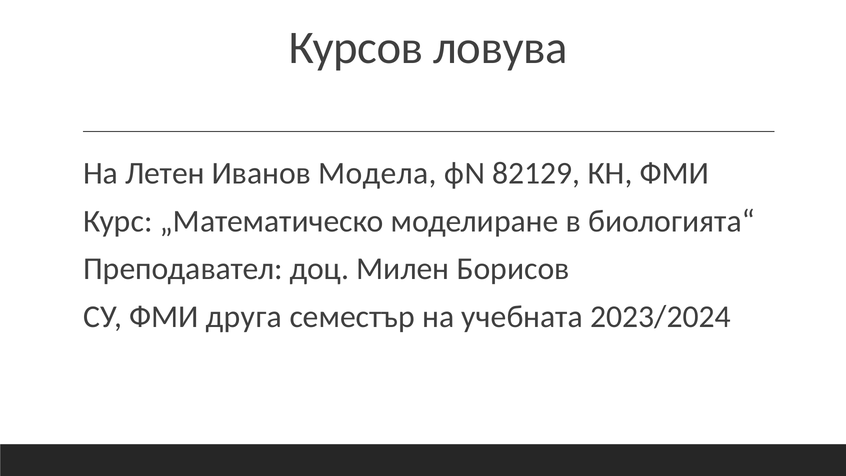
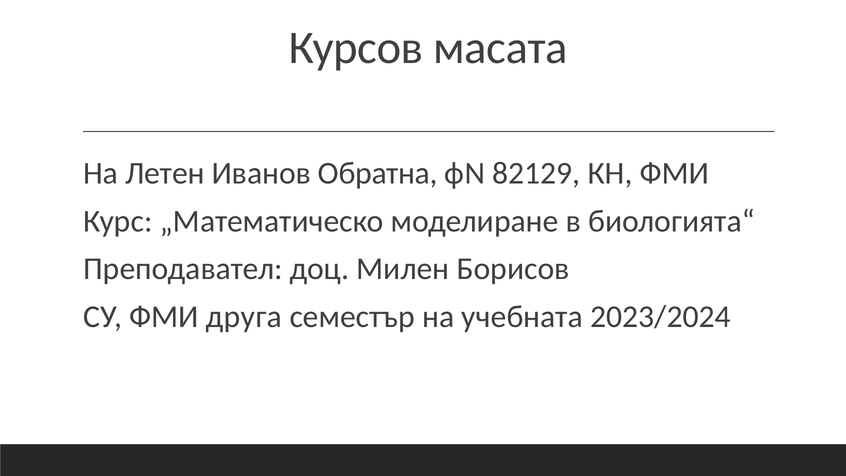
ловува: ловува -> масата (500, 48)
Модела: Модела -> Обратна (378, 173)
